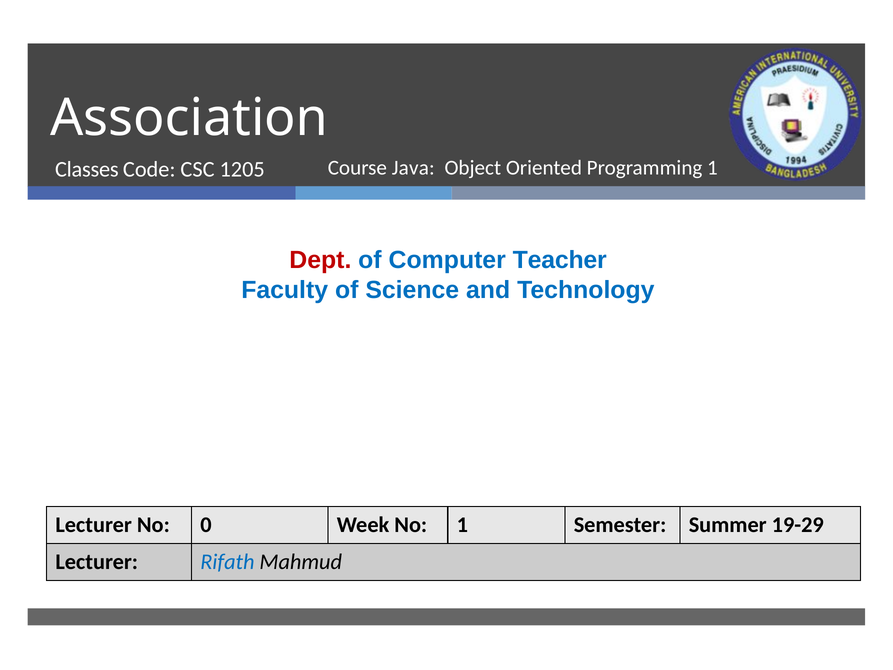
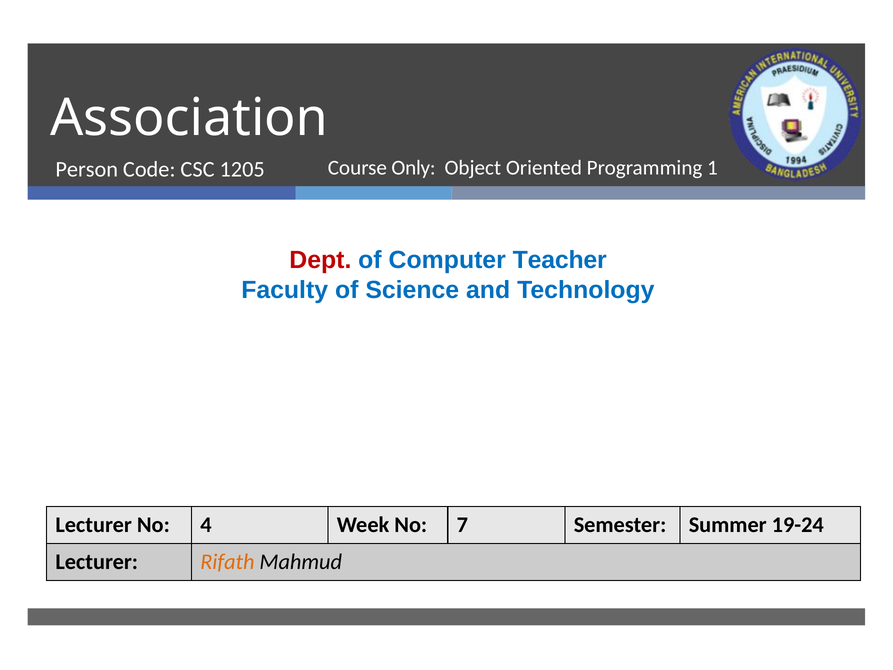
Java: Java -> Only (413, 168)
Classes: Classes -> Person (87, 169)
0: 0 -> 4 (206, 525)
No 1: 1 -> 7 (462, 525)
19-29: 19-29 -> 19-24 (798, 525)
Rifath colour: blue -> orange (227, 562)
